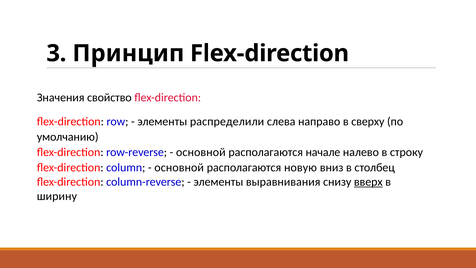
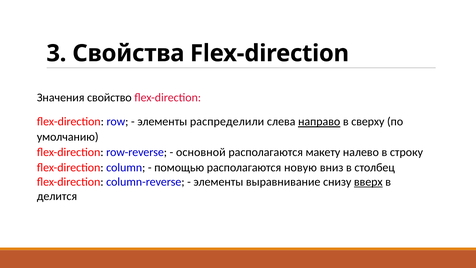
Принцип: Принцип -> Свойства (128, 53)
направо underline: none -> present (319, 122)
начале: начале -> макету (323, 152)
основной: основной -> помощью (179, 167)
выравнивания: выравнивания -> выравнивание (283, 182)
ширину: ширину -> делится (57, 196)
